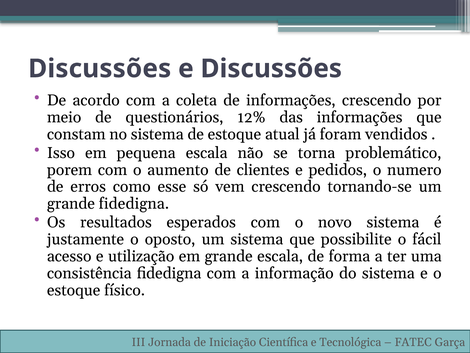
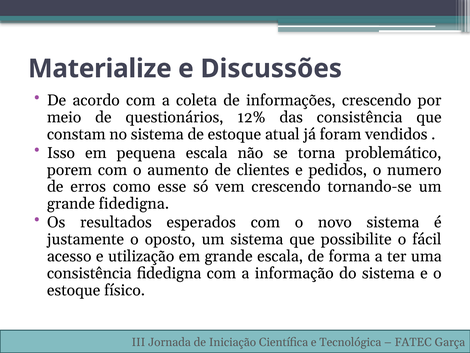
Discussões: Discussões -> Materialize (100, 69)
das informações: informações -> consistência (360, 117)
